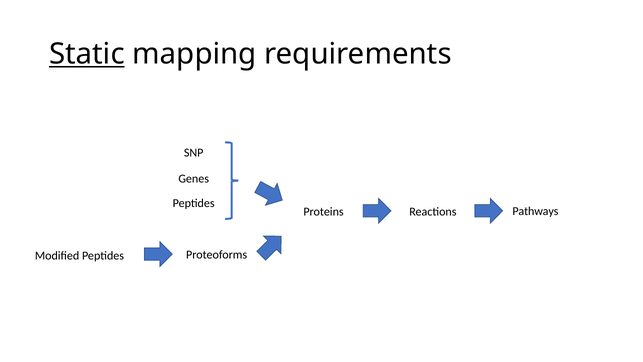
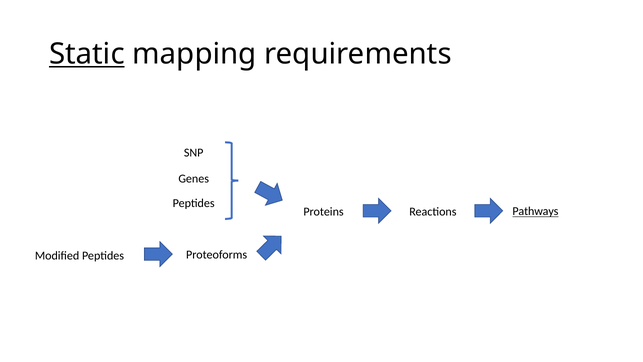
Pathways underline: none -> present (535, 211)
